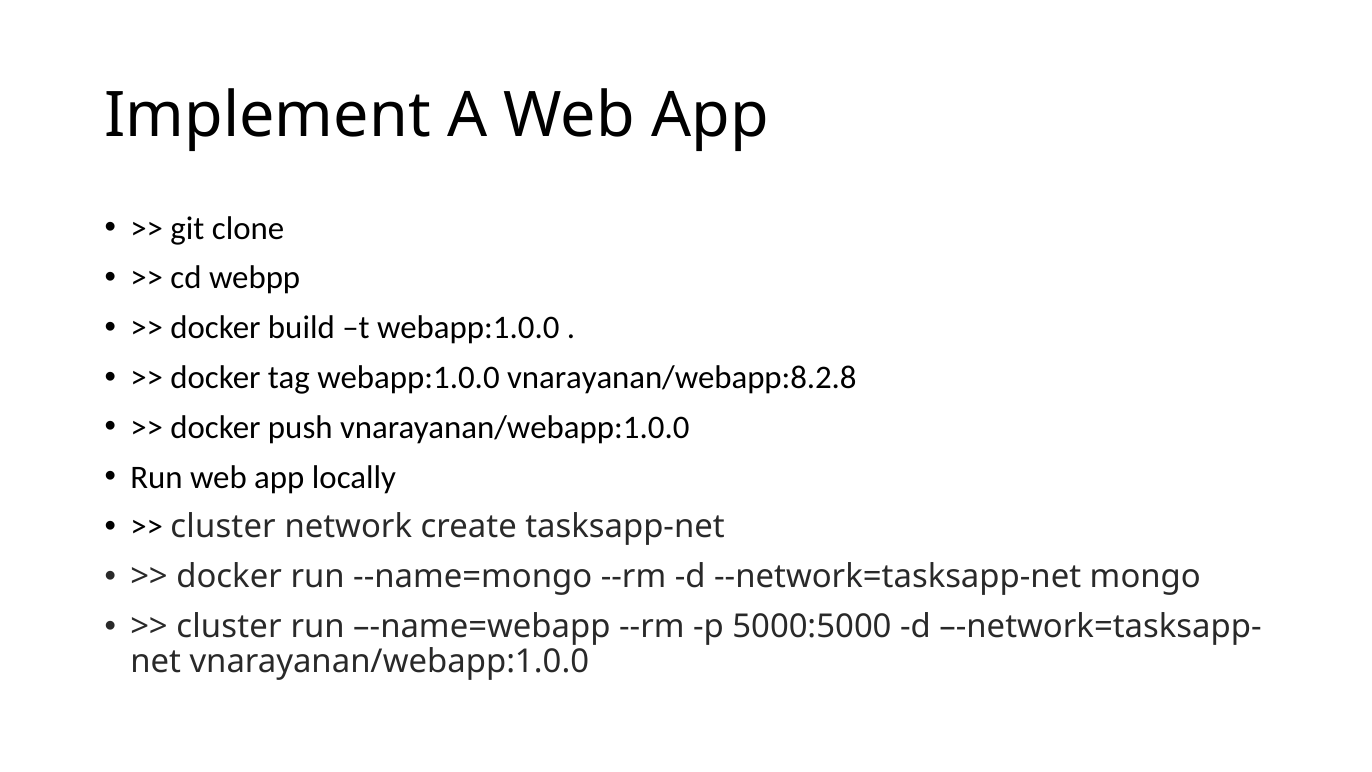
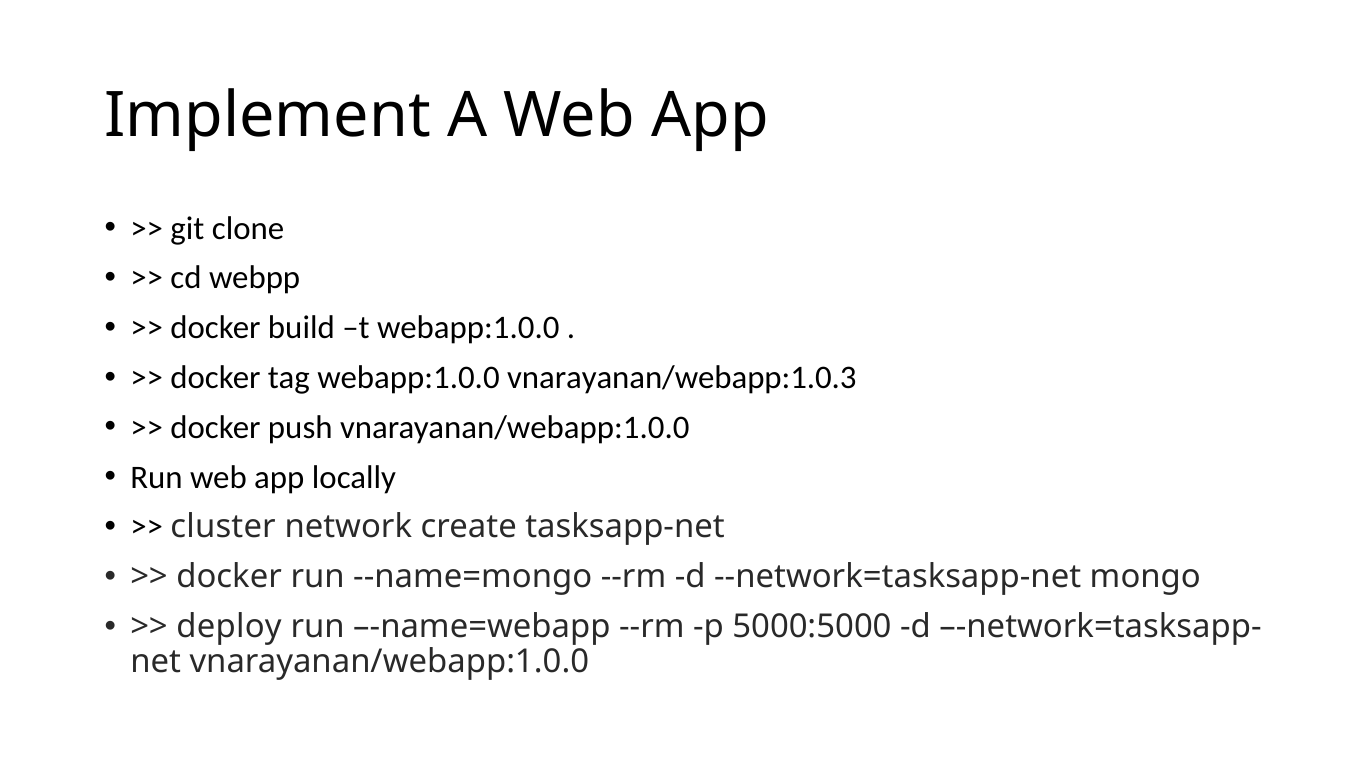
vnarayanan/webapp:8.2.8: vnarayanan/webapp:8.2.8 -> vnarayanan/webapp:1.0.3 (682, 378)
cluster: cluster -> deploy (229, 626)
